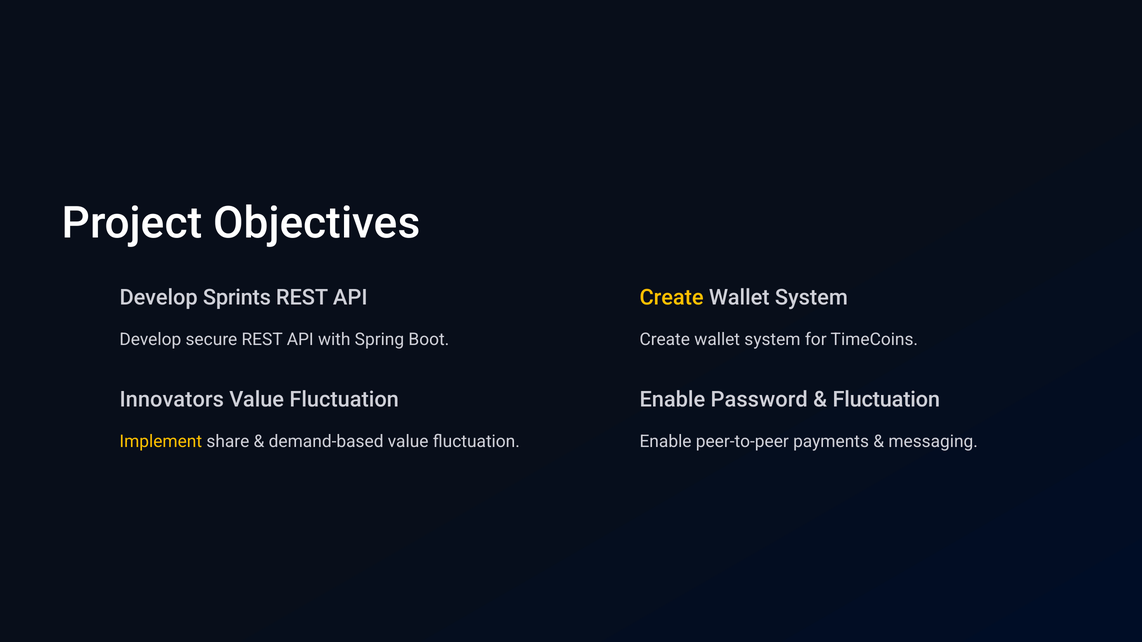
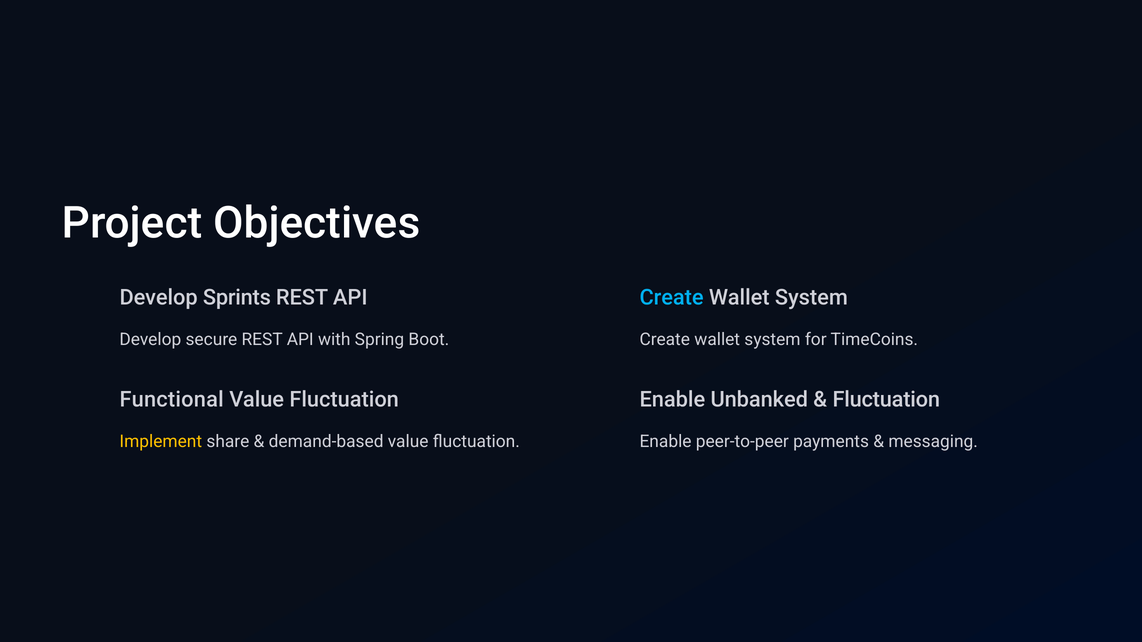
Create colour: yellow -> light blue (672, 298)
Innovators: Innovators -> Functional (172, 400)
Password: Password -> Unbanked (759, 400)
